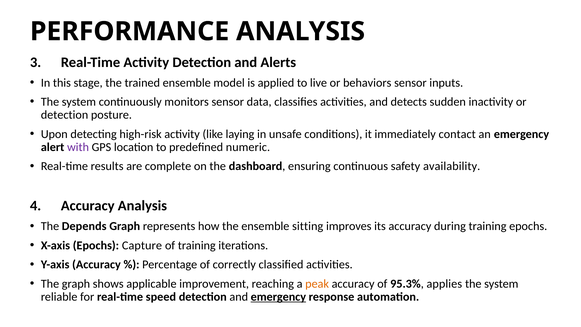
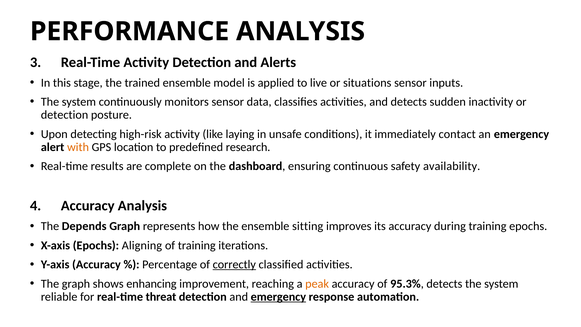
behaviors: behaviors -> situations (367, 83)
with colour: purple -> orange (78, 147)
numeric: numeric -> research (248, 147)
Capture: Capture -> Aligning (142, 245)
correctly underline: none -> present (234, 264)
applicable: applicable -> enhancing (151, 284)
95.3% applies: applies -> detects (444, 284)
speed: speed -> threat (161, 297)
